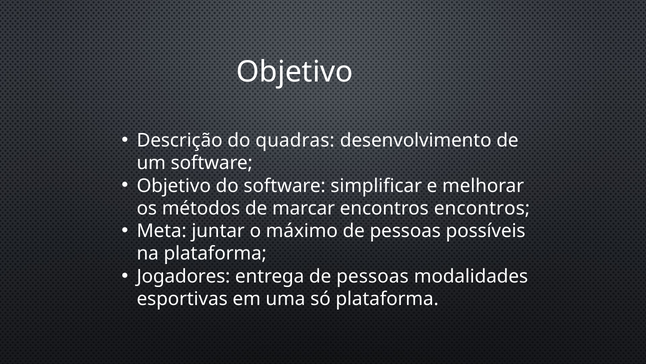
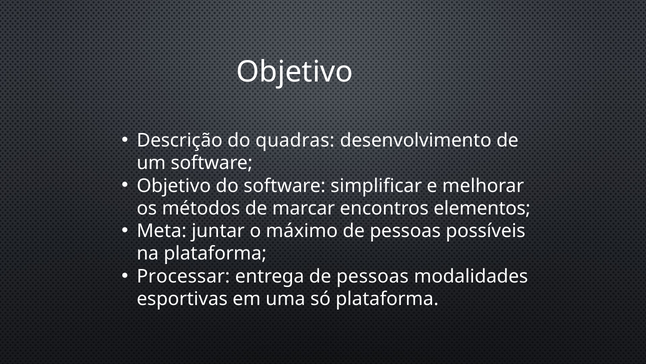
encontros encontros: encontros -> elementos (482, 208)
Jogadores: Jogadores -> Processar (183, 276)
